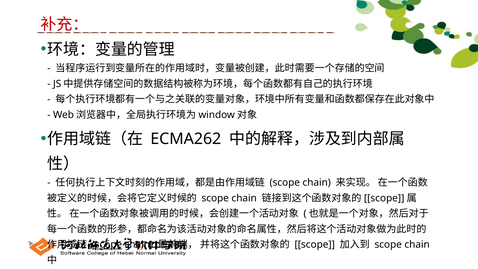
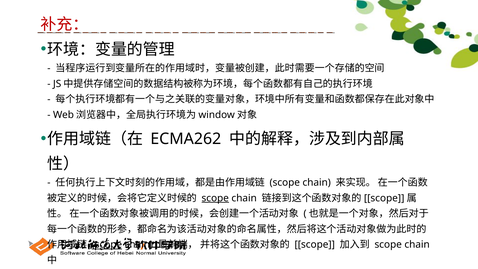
scope underline: none -> present (215, 198)
